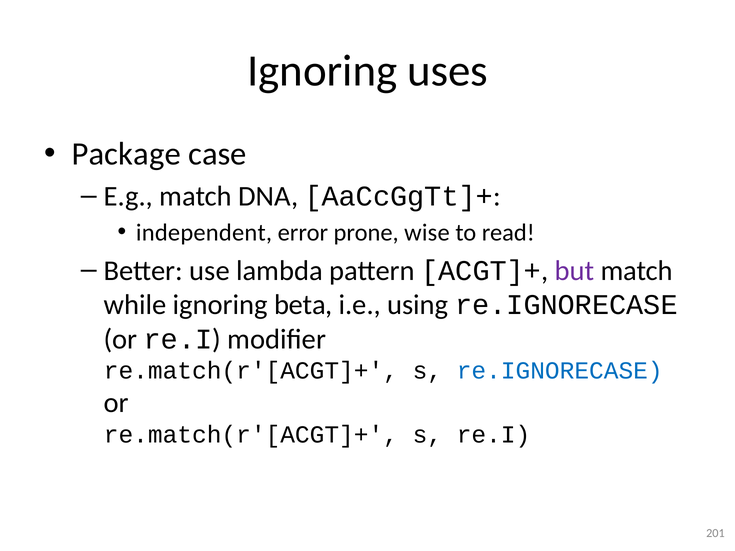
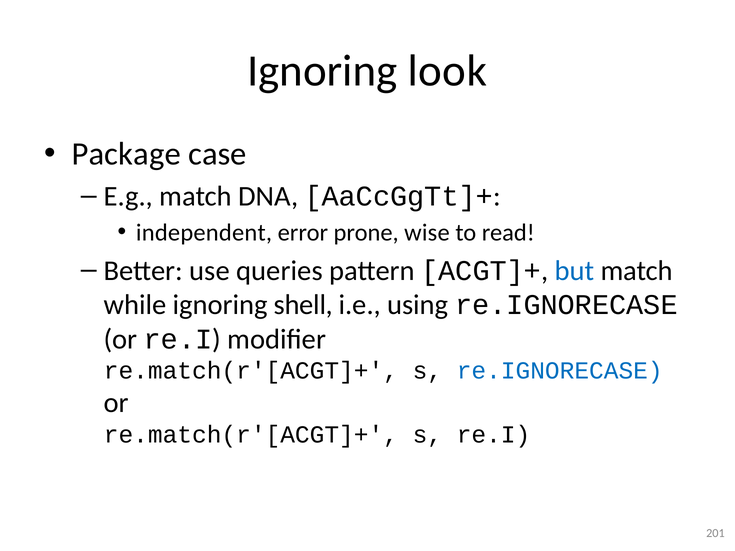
uses: uses -> look (447, 71)
lambda: lambda -> queries (279, 271)
but colour: purple -> blue (574, 271)
beta: beta -> shell (303, 305)
